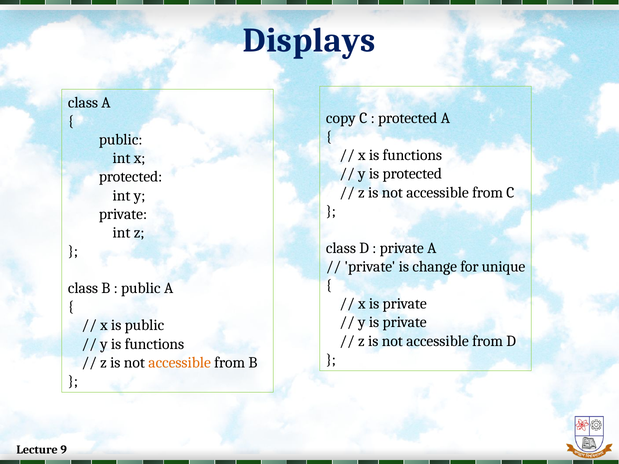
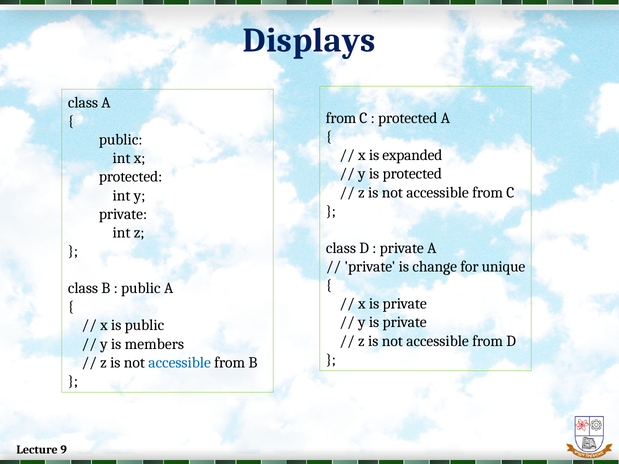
copy: copy -> from (341, 118)
x is functions: functions -> expanded (412, 155)
y is functions: functions -> members (154, 344)
accessible colour: orange -> blue (180, 363)
